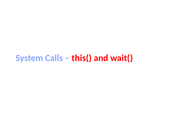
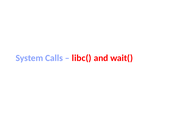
this(: this( -> libc( (82, 58)
